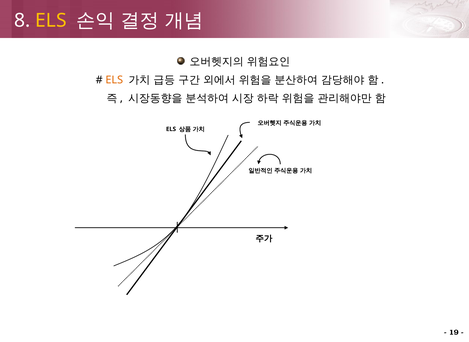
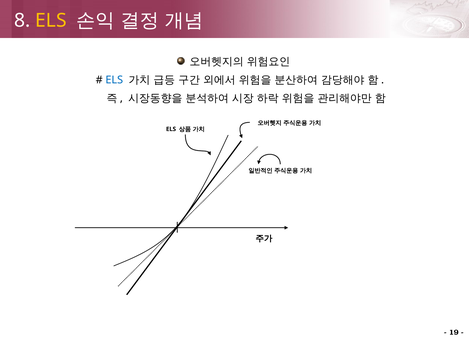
ELS colour: orange -> blue (114, 80)
